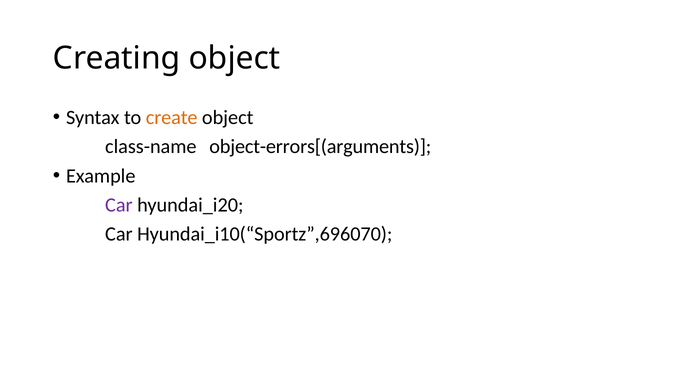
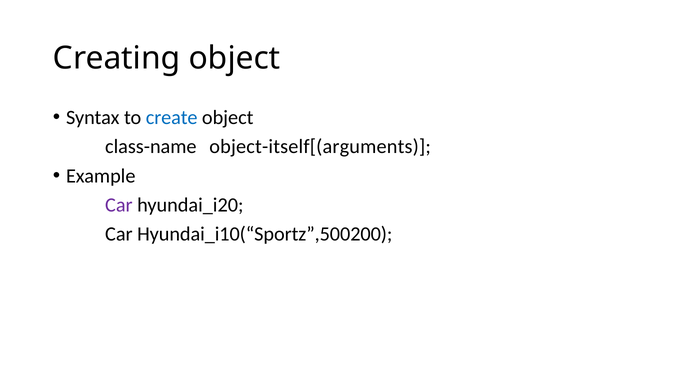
create colour: orange -> blue (172, 118)
object-errors[(arguments: object-errors[(arguments -> object-itself[(arguments (320, 147)
Hyundai_i10(“Sportz”,696070: Hyundai_i10(“Sportz”,696070 -> Hyundai_i10(“Sportz”,500200 (265, 234)
